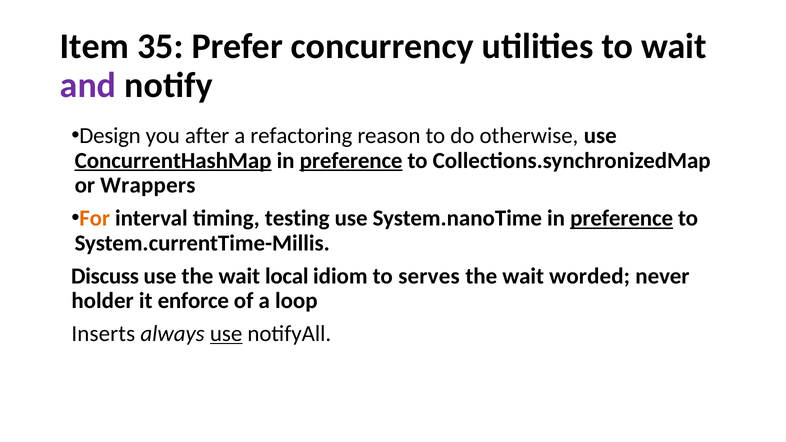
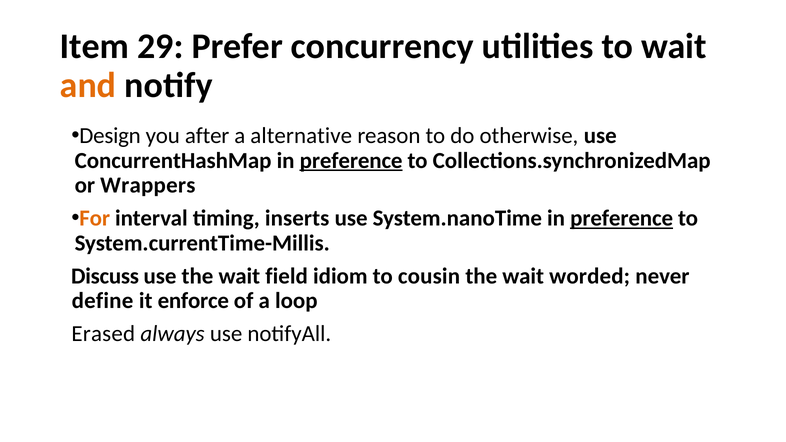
35: 35 -> 29 (160, 47)
and colour: purple -> orange (88, 85)
refactoring: refactoring -> alternative (301, 136)
ConcurrentHashMap underline: present -> none (173, 161)
testing: testing -> inserts (297, 218)
local: local -> field (287, 276)
serves: serves -> cousin (429, 276)
holder: holder -> define (102, 301)
Inserts: Inserts -> Erased (103, 334)
use underline: present -> none (226, 334)
